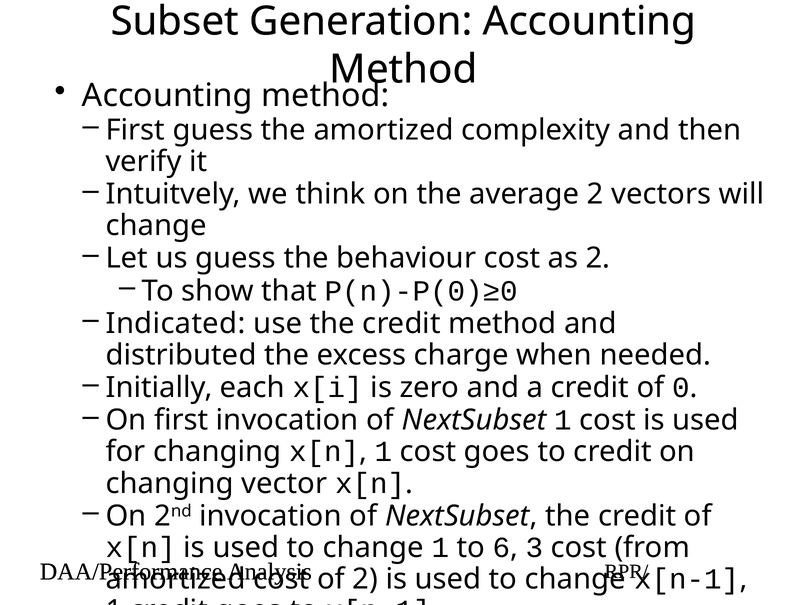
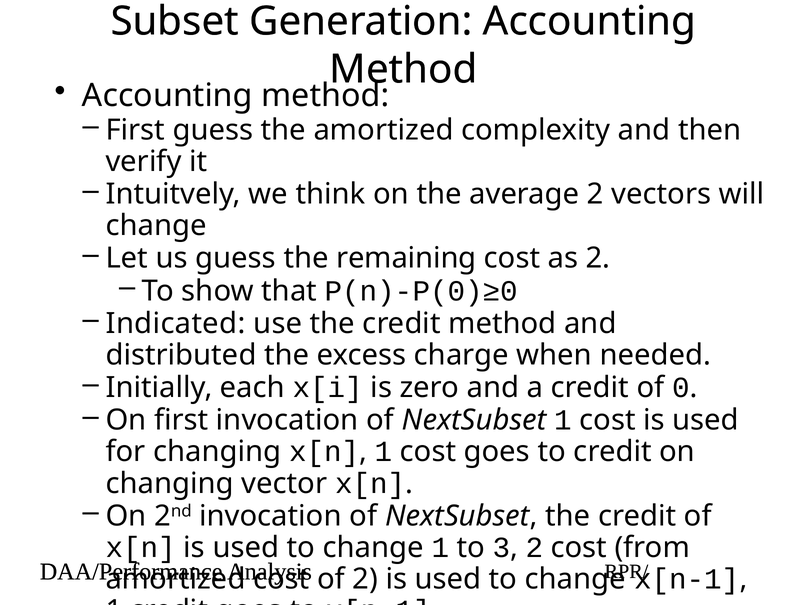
behaviour: behaviour -> remaining (406, 258)
6: 6 -> 3 (501, 548)
3: 3 -> 2 (534, 548)
